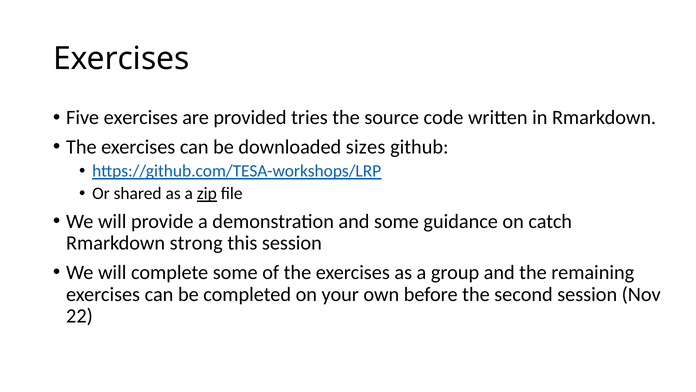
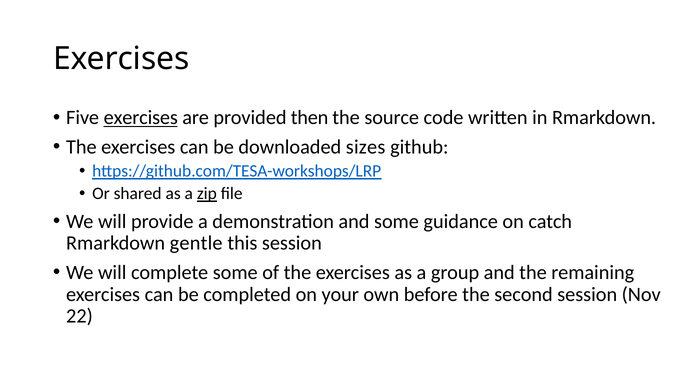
exercises underline: none -> present (141, 118)
tries: tries -> then (310, 118)
strong: strong -> gentle (196, 243)
